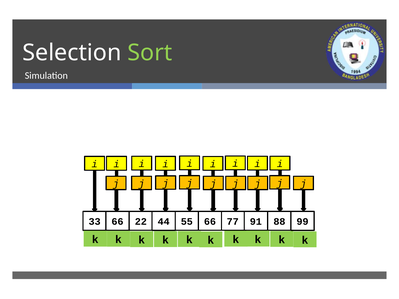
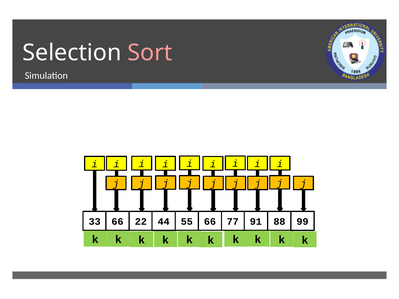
Sort colour: light green -> pink (150, 53)
